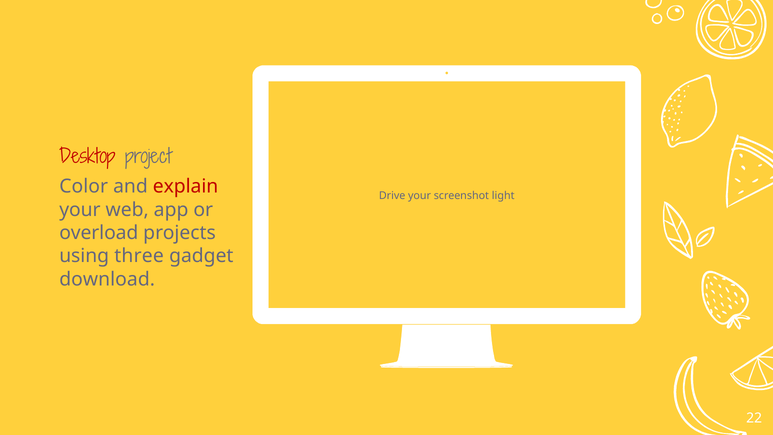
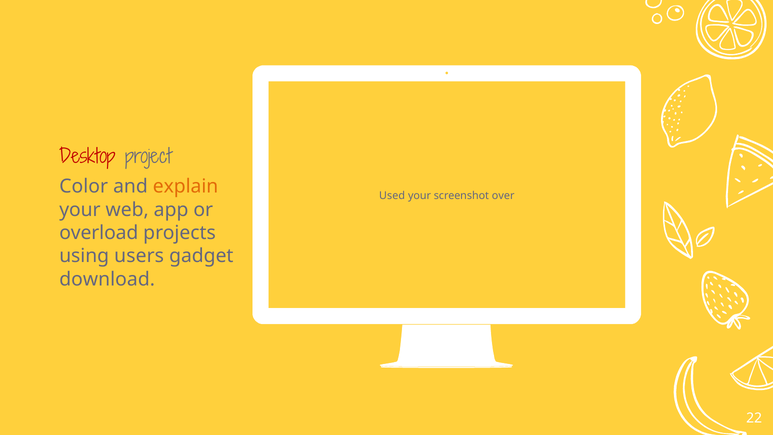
explain colour: red -> orange (186, 186)
Drive: Drive -> Used (392, 196)
light: light -> over (503, 196)
three: three -> users (139, 256)
